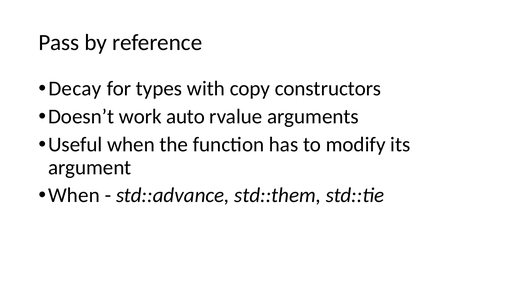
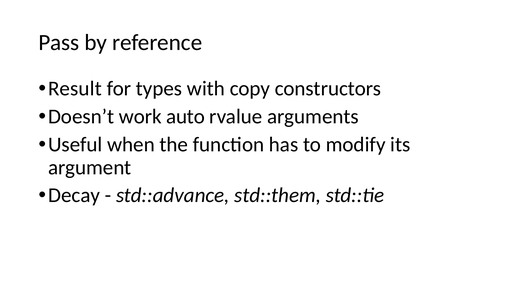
Decay: Decay -> Result (75, 89)
When: When -> Decay (74, 196)
